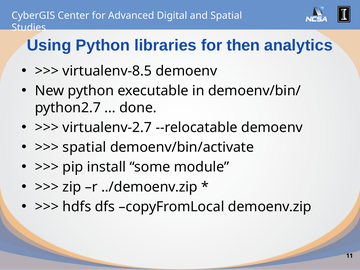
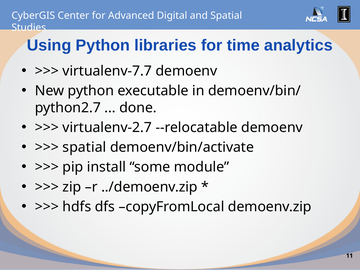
then: then -> time (243, 45)
virtualenv-8.5: virtualenv-8.5 -> virtualenv-7.7 (107, 71)
